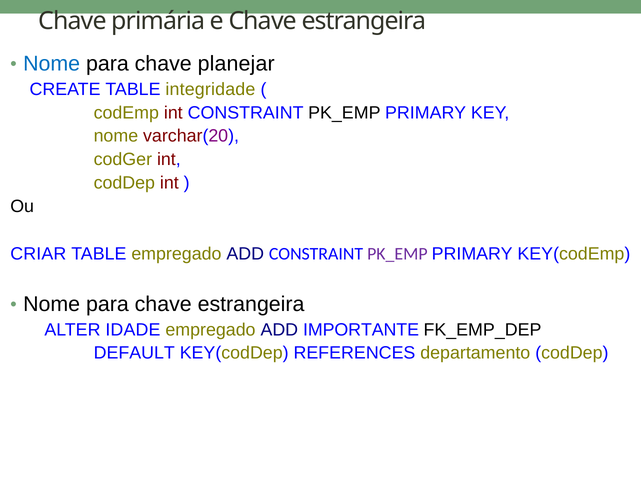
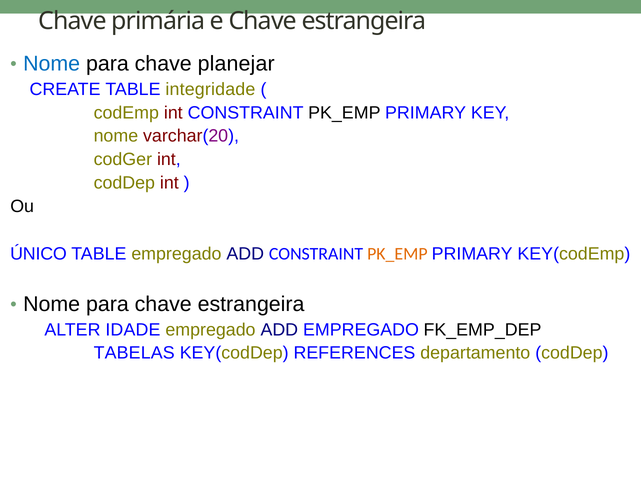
CRIAR: CRIAR -> ÚNICO (38, 254)
PK_EMP colour: purple -> orange (397, 254)
ADD IMPORTANTE: IMPORTANTE -> EMPREGADO (361, 330)
DEFAULT: DEFAULT -> TABELAS (134, 354)
